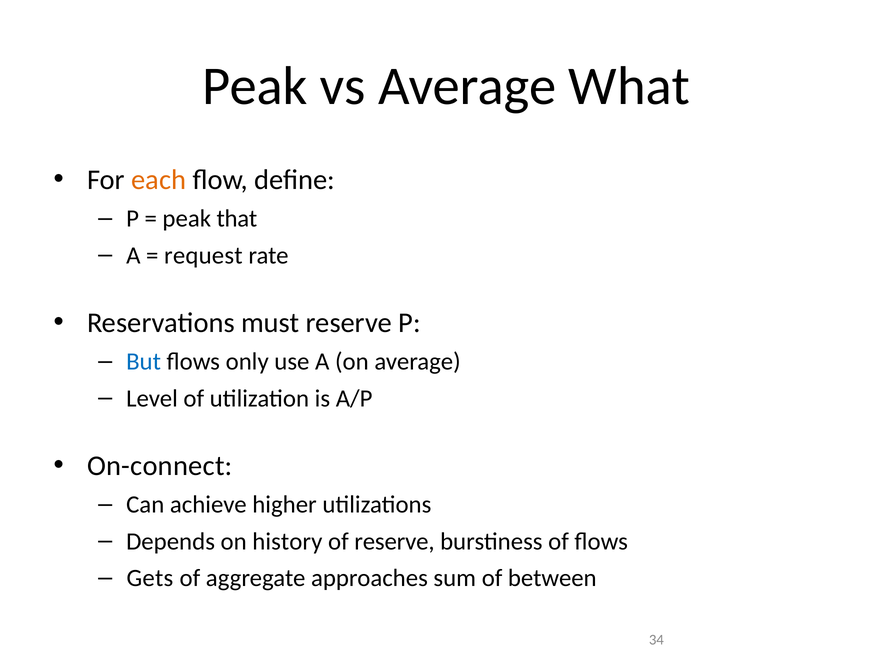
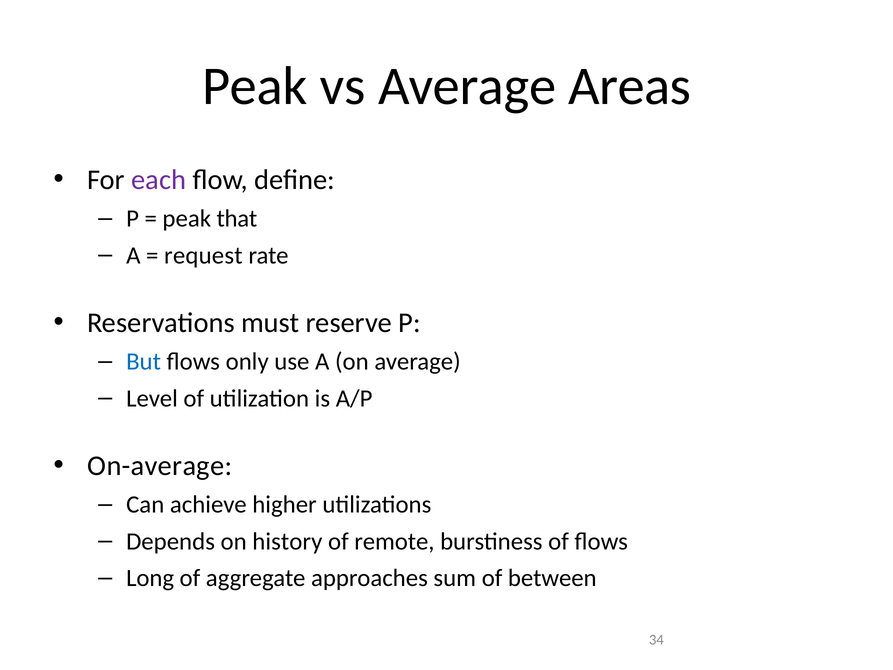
What: What -> Areas (630, 86)
each colour: orange -> purple (159, 180)
On-connect: On-connect -> On-average (160, 466)
of reserve: reserve -> remote (394, 541)
Gets: Gets -> Long (150, 578)
